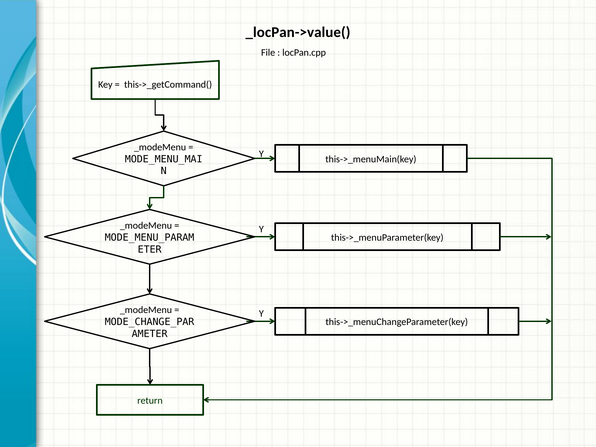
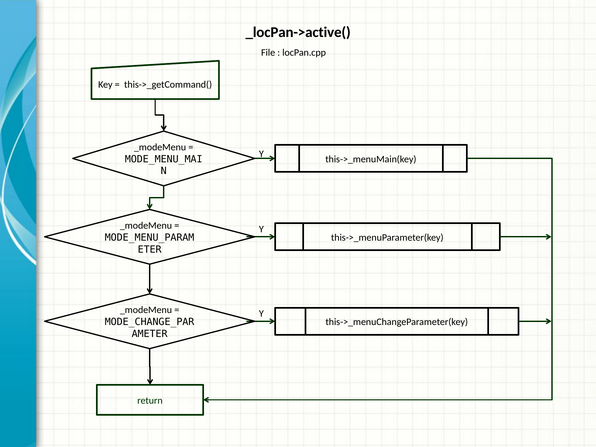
_locPan->value(: _locPan->value( -> _locPan->active( (298, 32)
